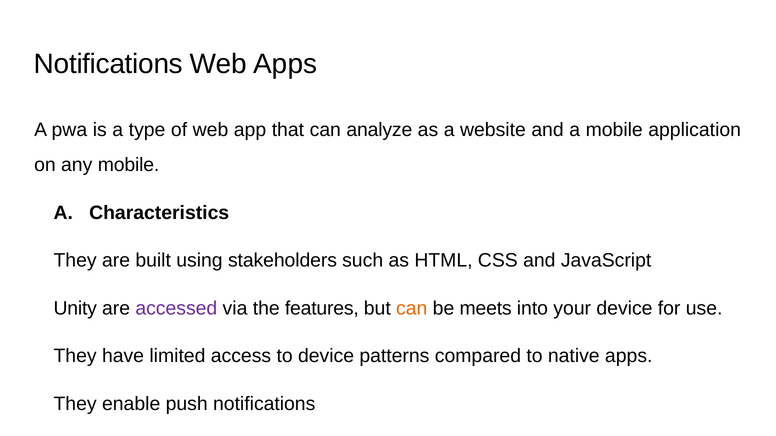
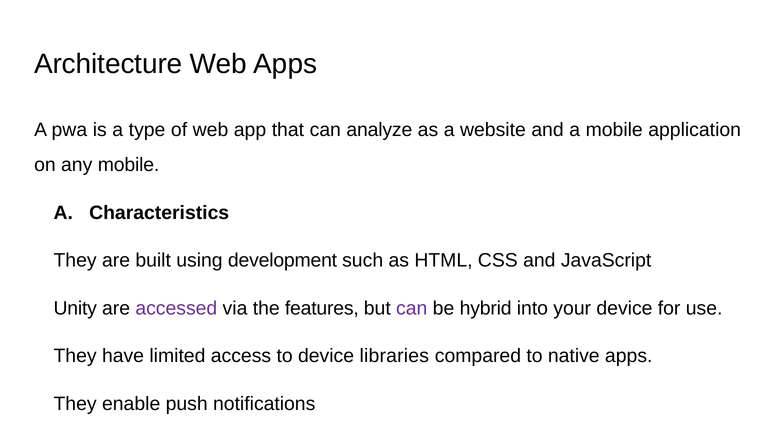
Notifications: Notifications -> Architecture (108, 64)
stakeholders: stakeholders -> development (283, 261)
can colour: orange -> purple (412, 309)
meets: meets -> hybrid (486, 309)
patterns: patterns -> libraries (394, 356)
